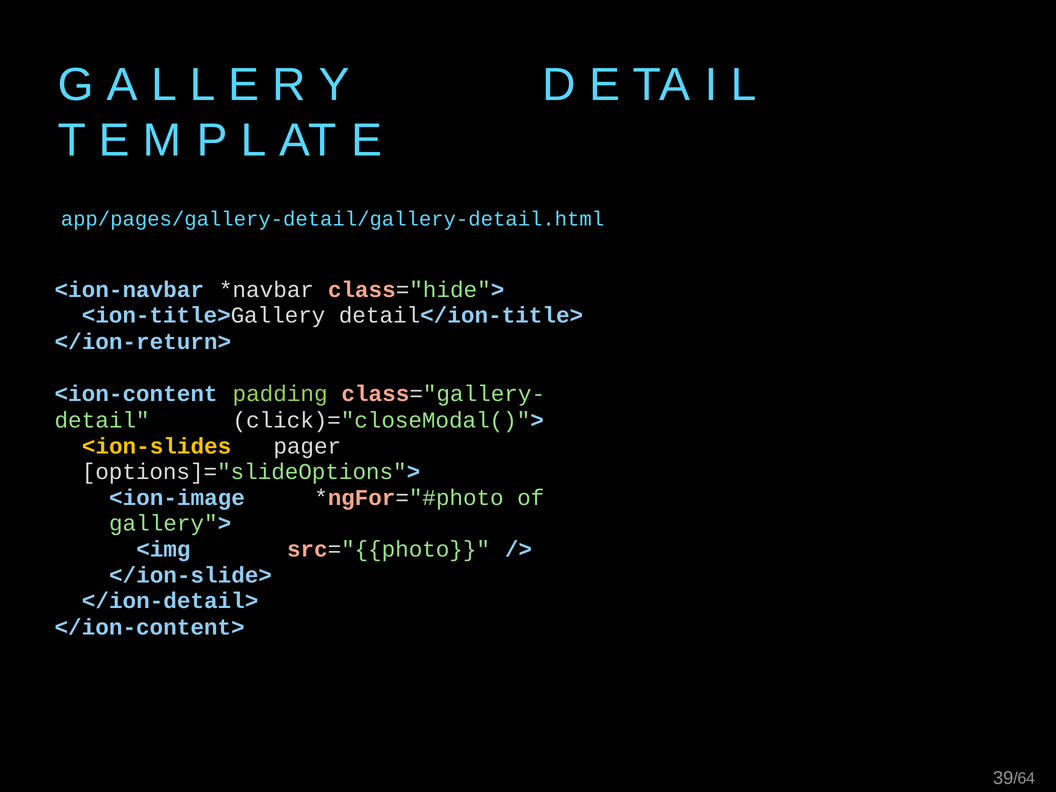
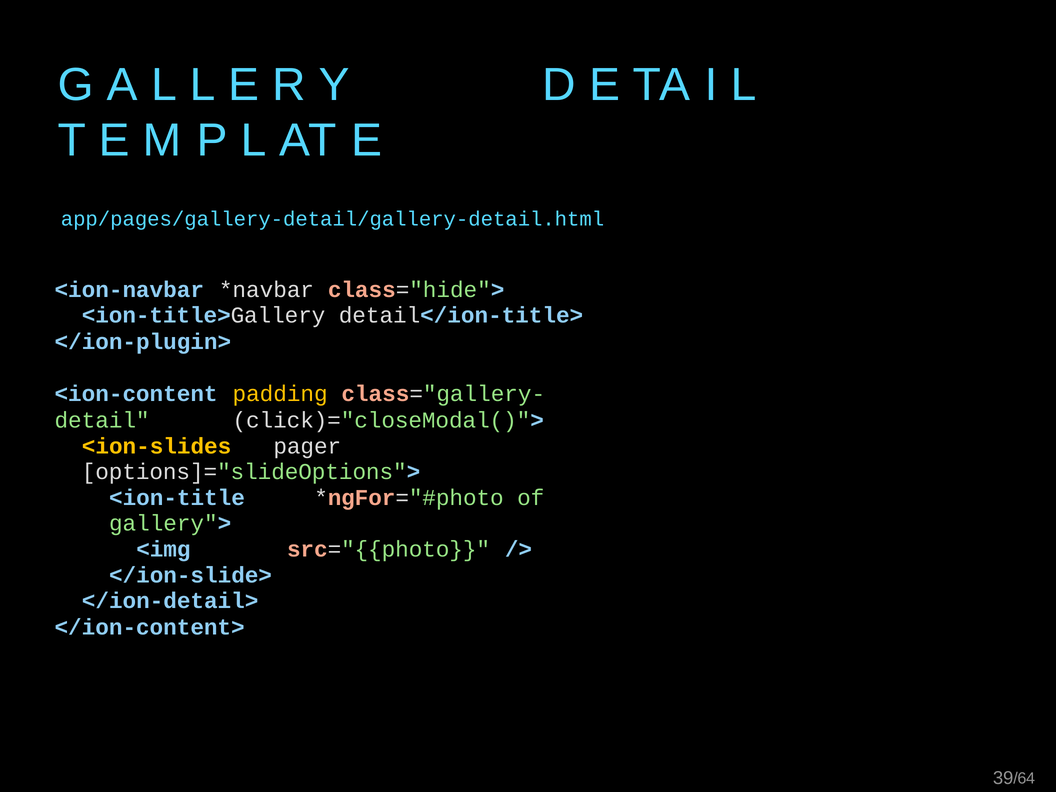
</ion-return>: </ion-return> -> </ion-plugin> (143, 342)
padding colour: light green -> yellow (280, 394)
<ion-image: <ion-image -> <ion-title (177, 498)
